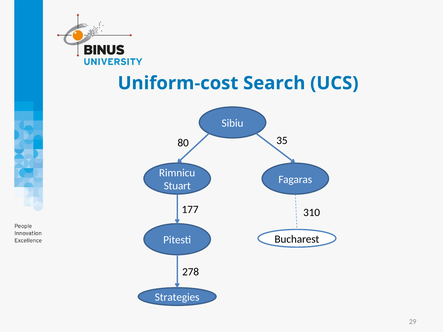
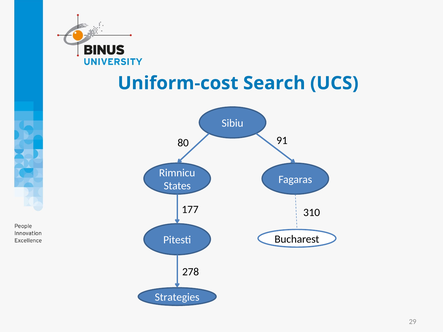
35: 35 -> 91 (282, 141)
Stuart: Stuart -> States (177, 186)
